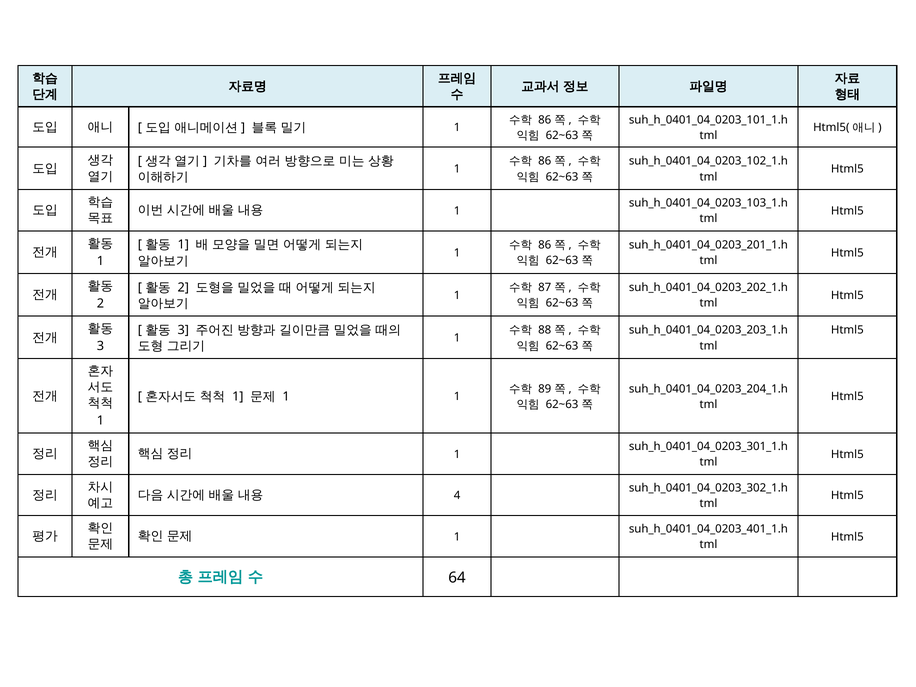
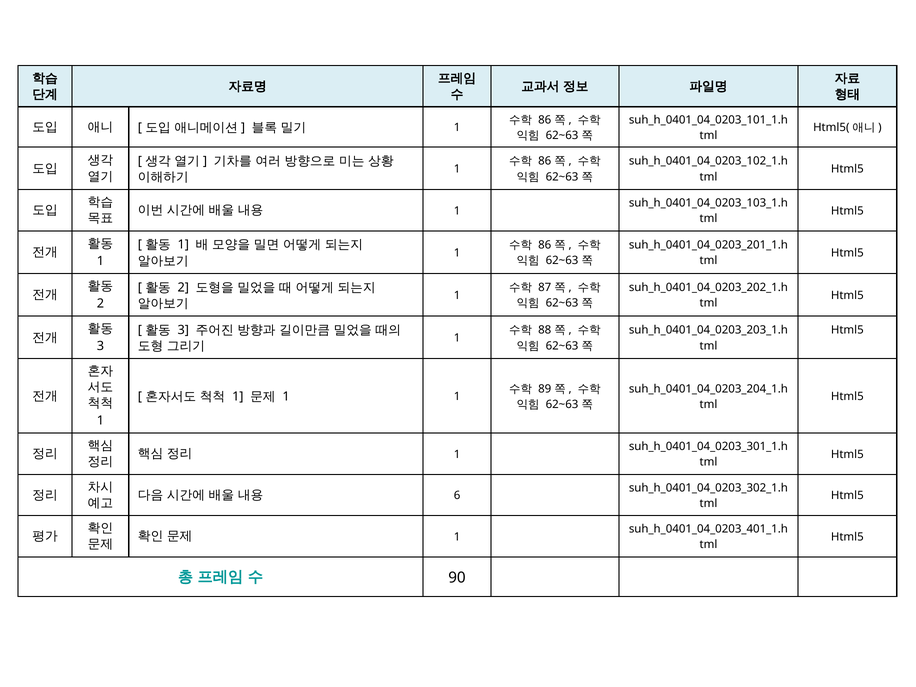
4: 4 -> 6 (457, 496)
64: 64 -> 90 (457, 578)
